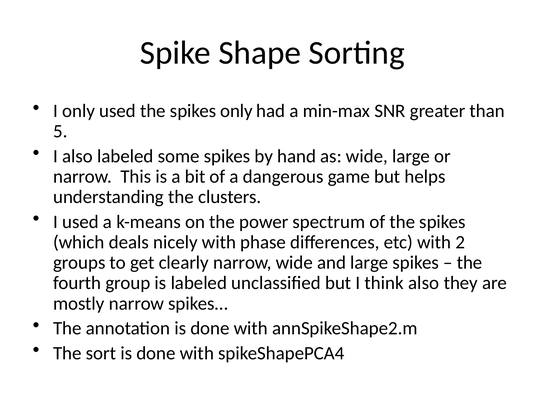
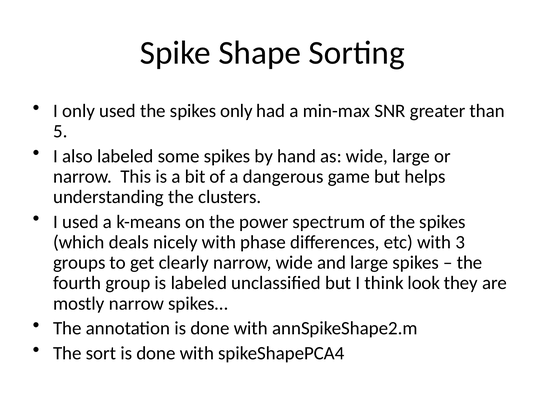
2: 2 -> 3 (460, 242)
think also: also -> look (424, 283)
